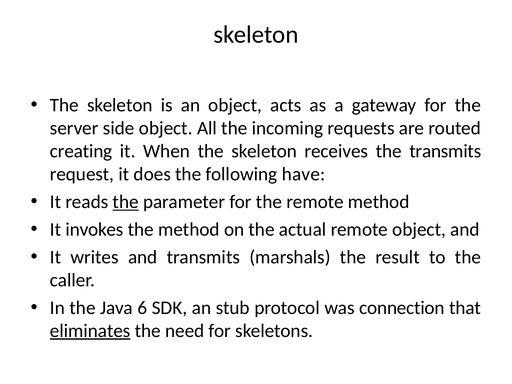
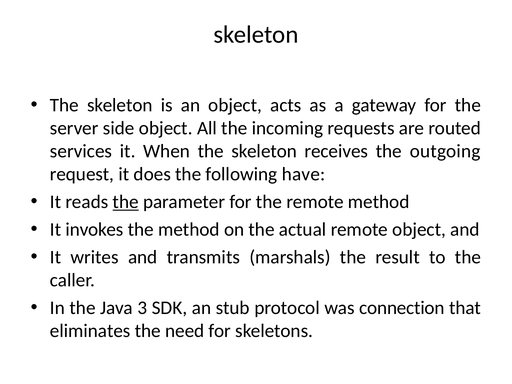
creating: creating -> services (81, 151)
the transmits: transmits -> outgoing (445, 151)
6: 6 -> 3 (142, 308)
eliminates underline: present -> none (90, 331)
